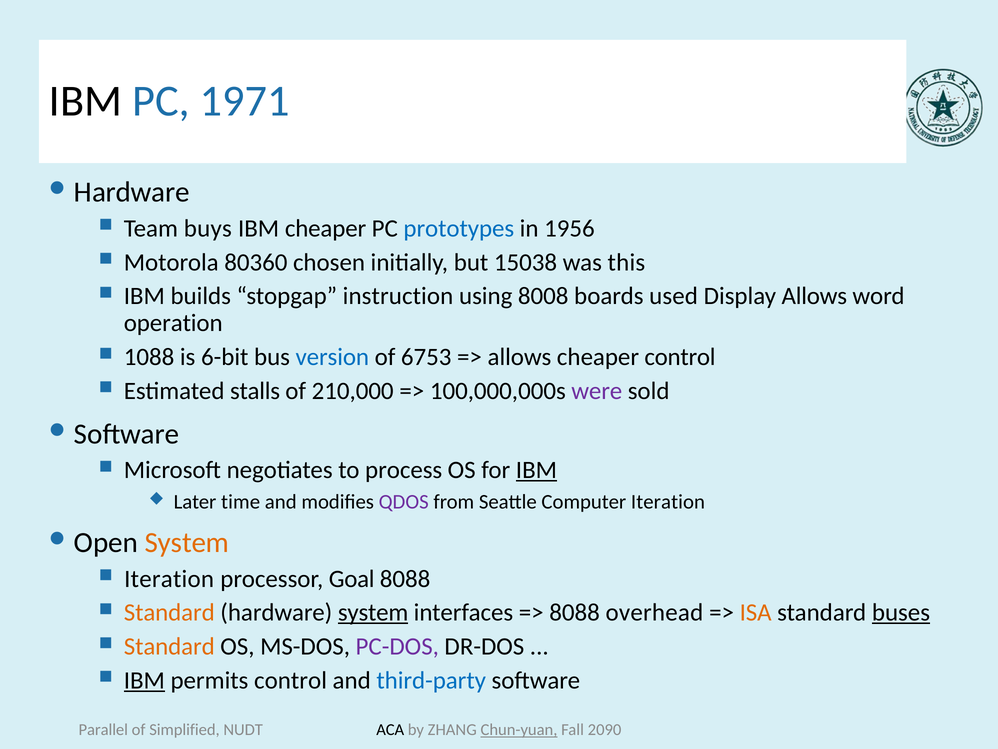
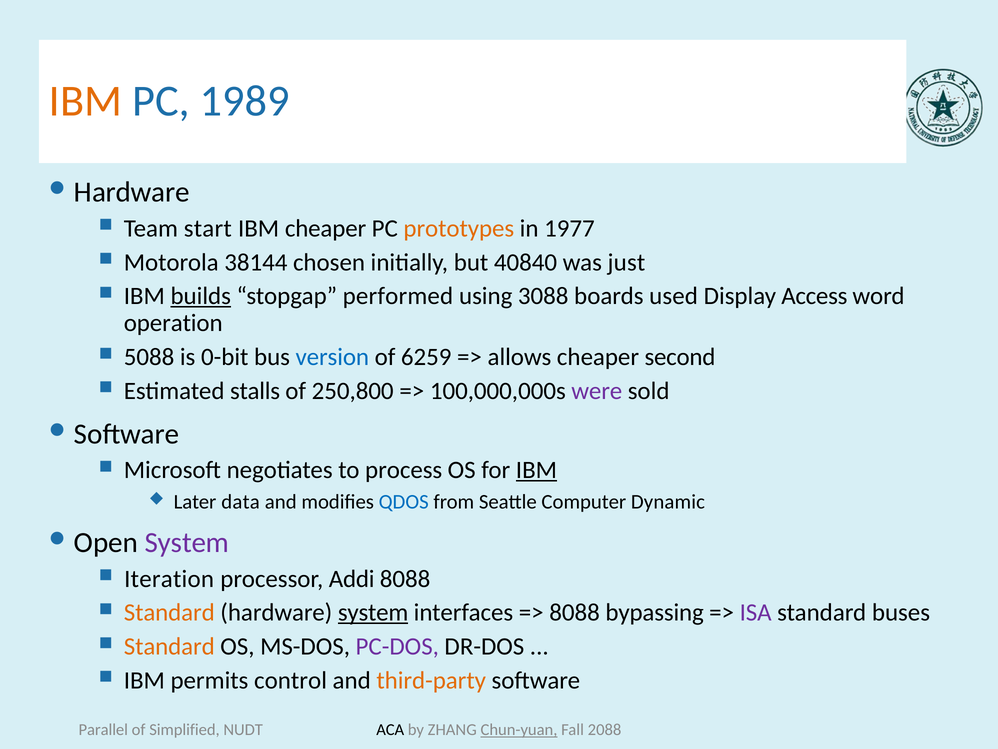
IBM colour: black -> orange (86, 101)
1971: 1971 -> 1989 (245, 101)
buys: buys -> start (208, 228)
prototypes colour: blue -> orange (459, 228)
1956: 1956 -> 1977 (569, 228)
80360: 80360 -> 38144 (256, 262)
15038: 15038 -> 40840 (526, 262)
this: this -> just (626, 262)
builds underline: none -> present (201, 296)
instruction: instruction -> performed (398, 296)
8008: 8008 -> 3088 (543, 296)
Display Allows: Allows -> Access (814, 296)
1088: 1088 -> 5088 (149, 357)
6-bit: 6-bit -> 0-bit (225, 357)
6753: 6753 -> 6259 (426, 357)
cheaper control: control -> second (680, 357)
210,000: 210,000 -> 250,800 (353, 391)
time: time -> data (241, 501)
QDOS colour: purple -> blue (404, 501)
Computer Iteration: Iteration -> Dynamic (668, 501)
System colour: orange -> purple (187, 542)
Goal: Goal -> Addi (352, 578)
overhead: overhead -> bypassing (655, 612)
ISA colour: orange -> purple (756, 612)
buses underline: present -> none (901, 612)
IBM underline: present -> none (144, 680)
third-party colour: blue -> orange (431, 680)
2090: 2090 -> 2088 (605, 729)
